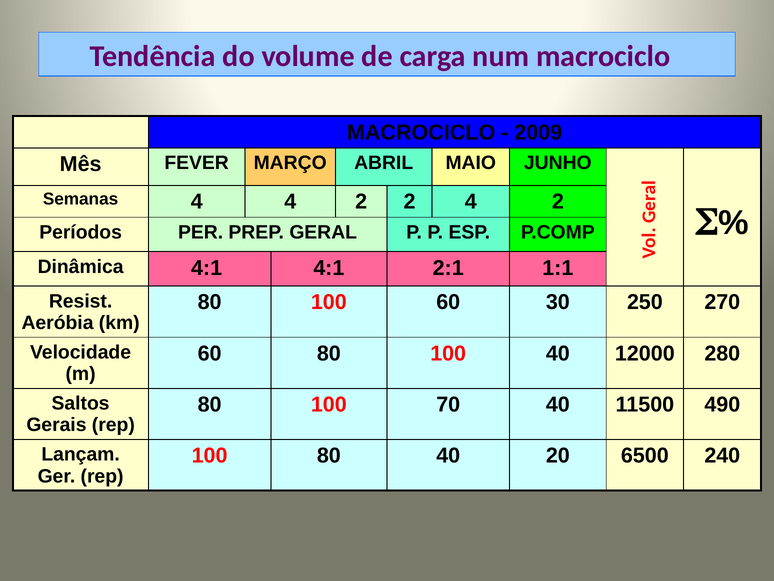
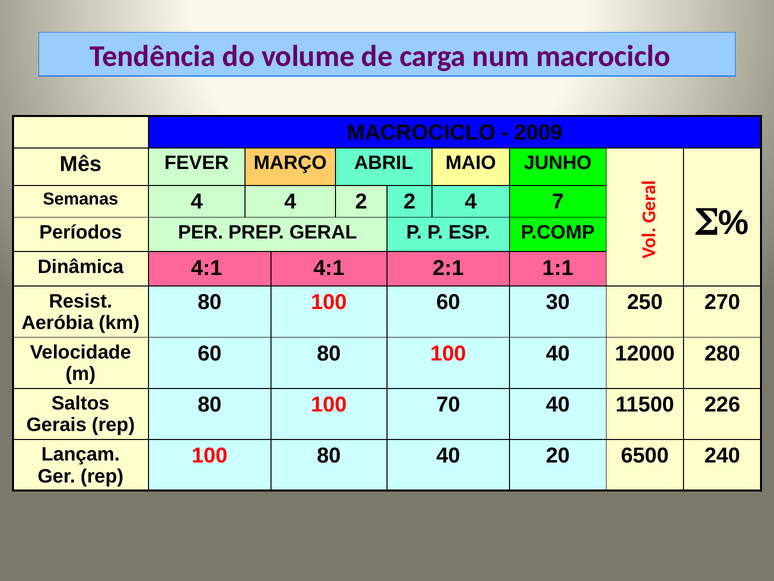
2 4 2: 2 -> 7 (558, 202)
490: 490 -> 226 (722, 404)
